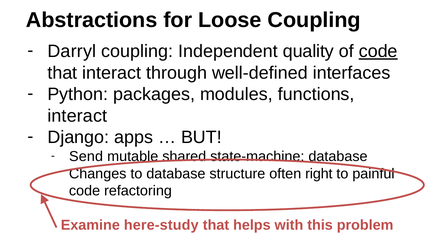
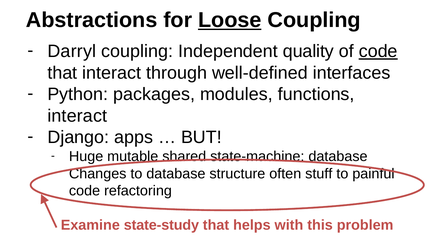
Loose underline: none -> present (230, 20)
Send: Send -> Huge (86, 157)
right: right -> stuff (319, 174)
here-study: here-study -> state-study (161, 225)
